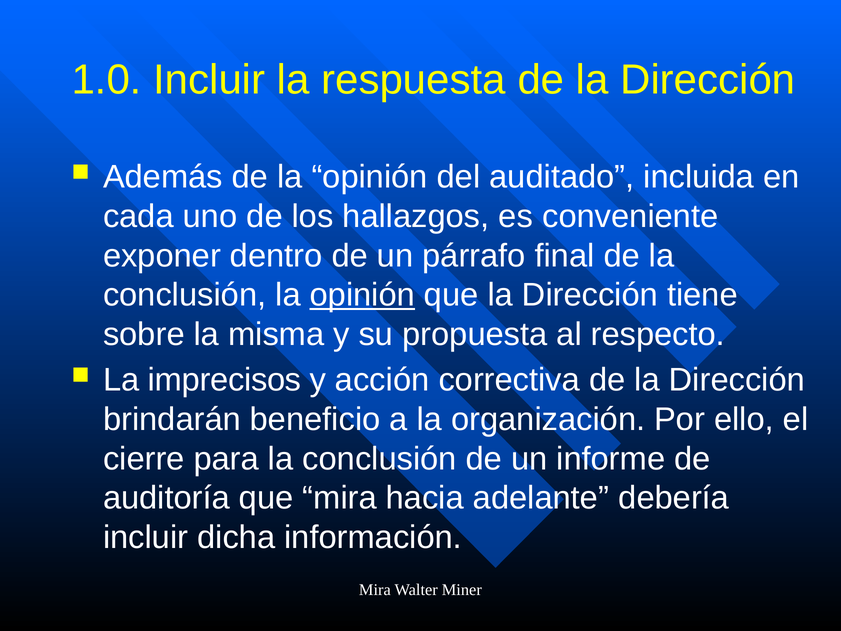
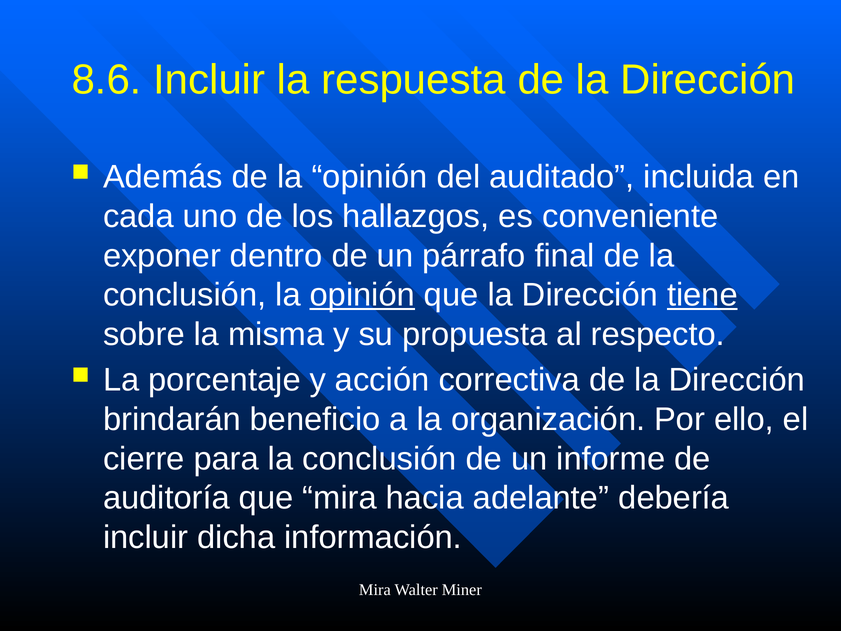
1.0: 1.0 -> 8.6 (107, 80)
tiene underline: none -> present (702, 295)
imprecisos: imprecisos -> porcentaje (225, 380)
